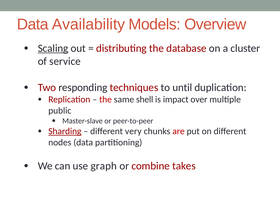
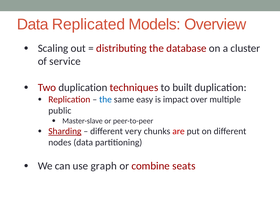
Availability: Availability -> Replicated (89, 24)
Scaling underline: present -> none (53, 48)
Two responding: responding -> duplication (83, 87)
until: until -> built (182, 87)
the colour: red -> blue (105, 100)
shell: shell -> easy (145, 100)
takes: takes -> seats (184, 166)
